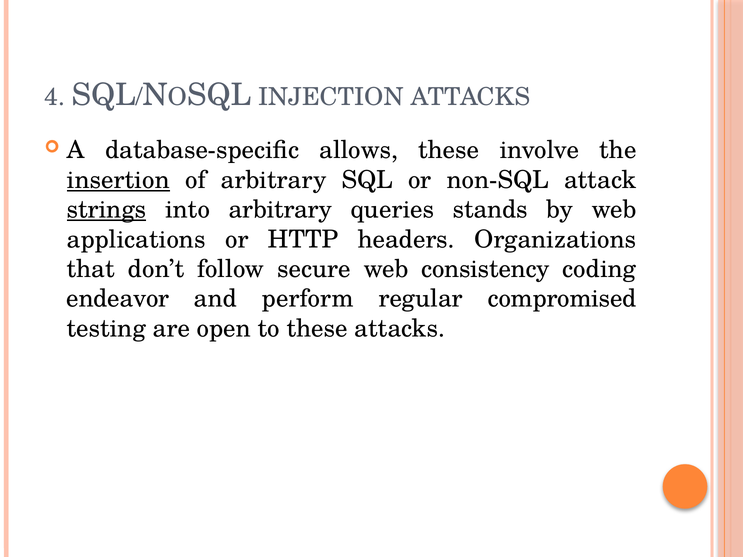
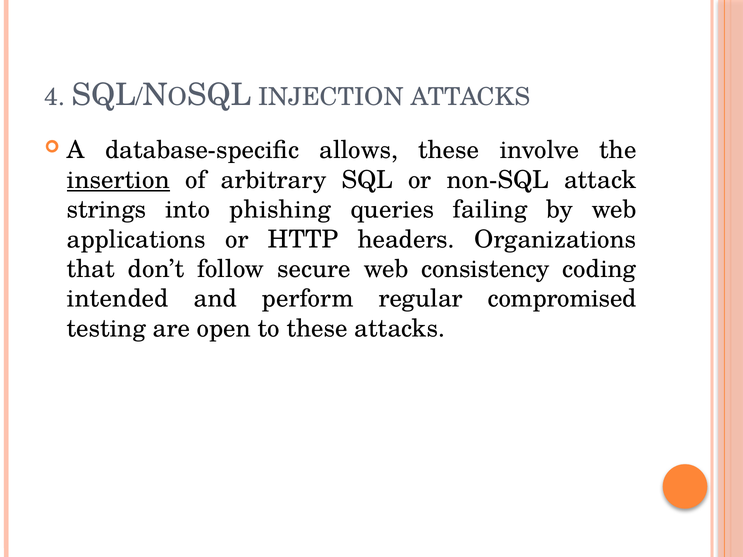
strings underline: present -> none (106, 210)
into arbitrary: arbitrary -> phishing (280, 210)
stands: stands -> failing (490, 210)
endeavor: endeavor -> intended (118, 299)
